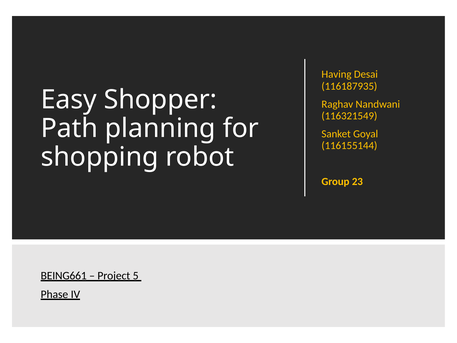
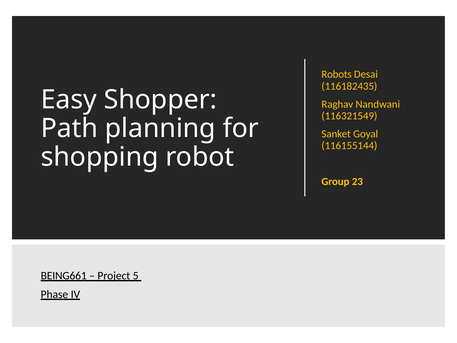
Having: Having -> Robots (337, 74)
116187935: 116187935 -> 116182435 (349, 86)
